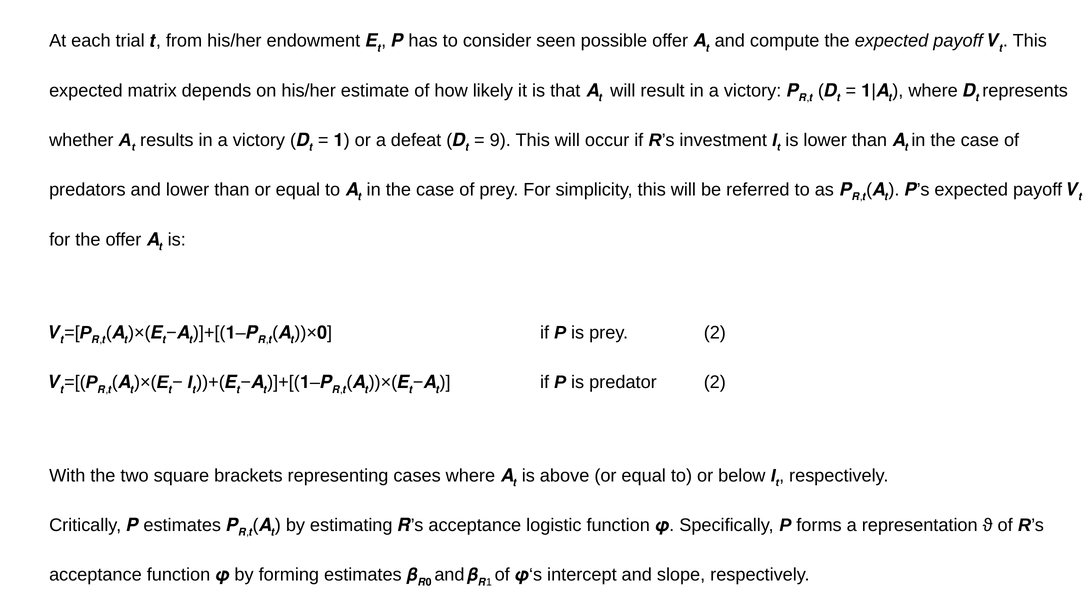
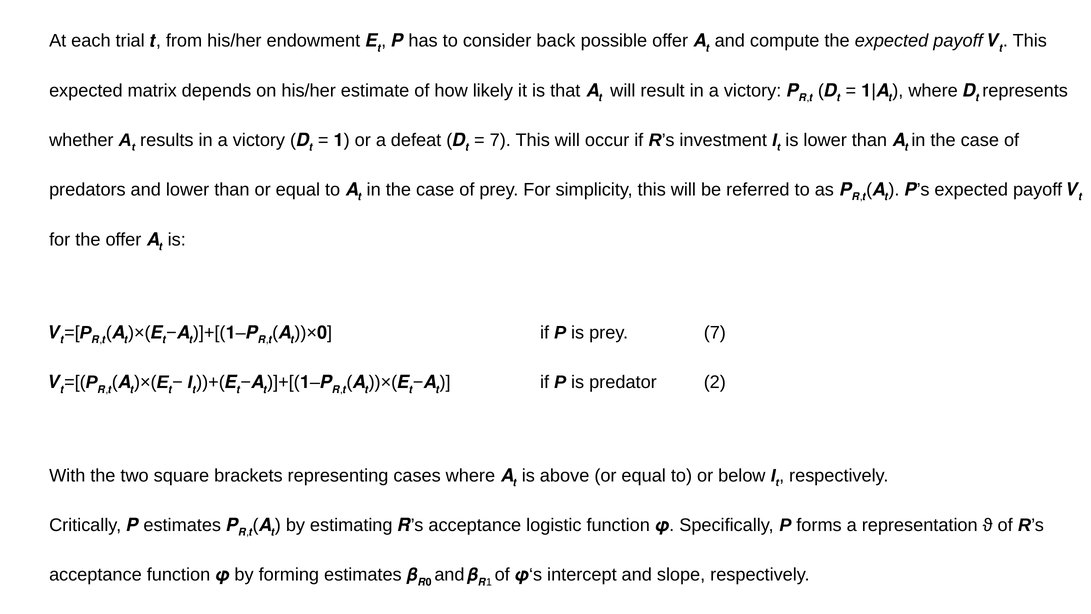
seen: seen -> back (556, 41)
9: 9 -> 7 (500, 140)
prey 2: 2 -> 7 (715, 333)
